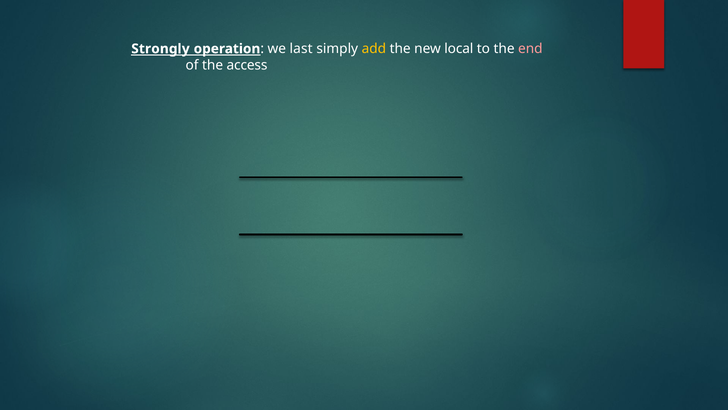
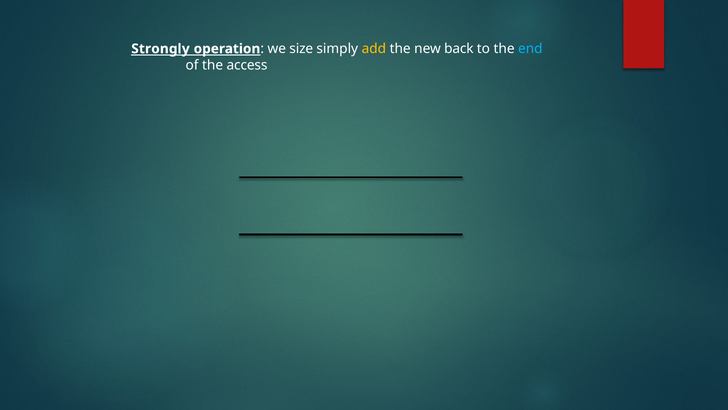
last: last -> size (301, 49)
local: local -> back (459, 49)
end colour: pink -> light blue (530, 49)
